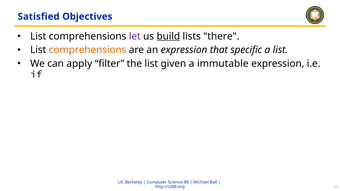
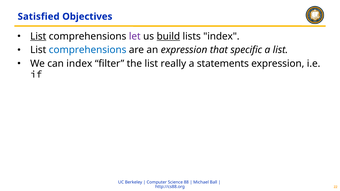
List underline: none -> present (38, 36)
lists there: there -> index (221, 36)
comprehensions colour: orange -> blue (88, 50)
can apply: apply -> index (79, 64)
given: given -> really (173, 64)
immutable: immutable -> statements (223, 64)
